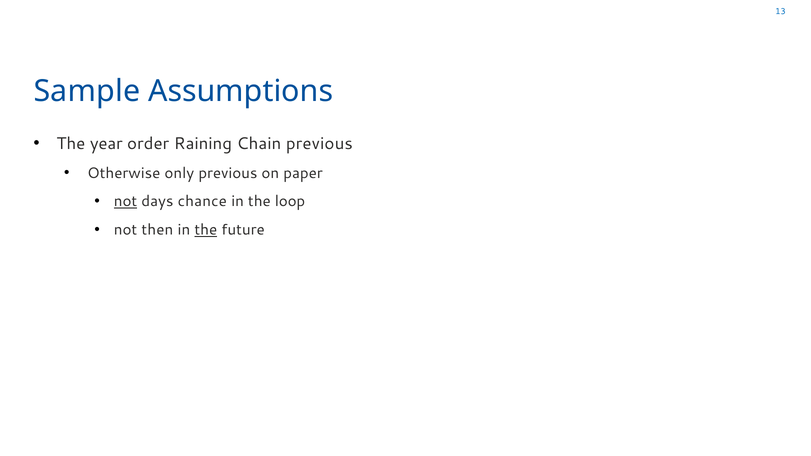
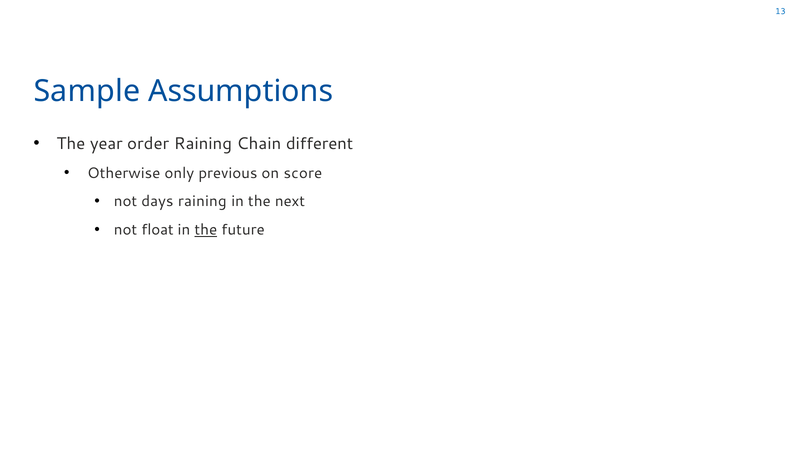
Chain previous: previous -> different (320, 144)
paper: paper -> score (303, 173)
not underline: present -> none (126, 202)
days chance: chance -> raining (202, 202)
loop: loop -> next (290, 202)
then: then -> float (158, 230)
